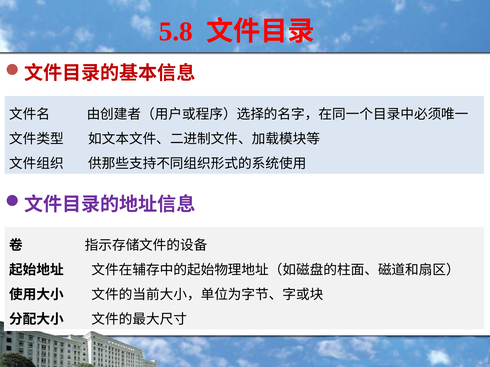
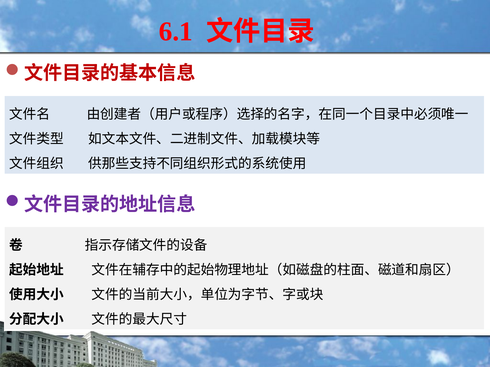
5.8: 5.8 -> 6.1 (176, 32)
